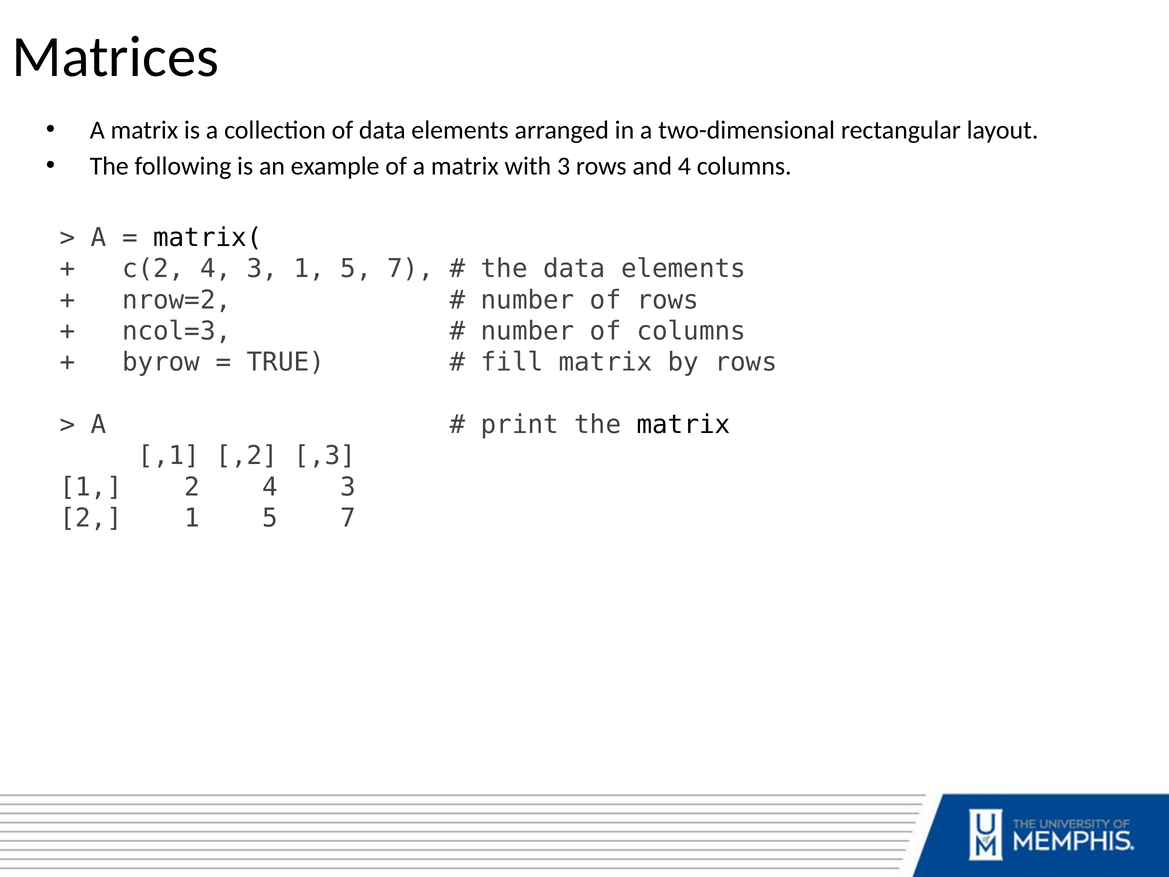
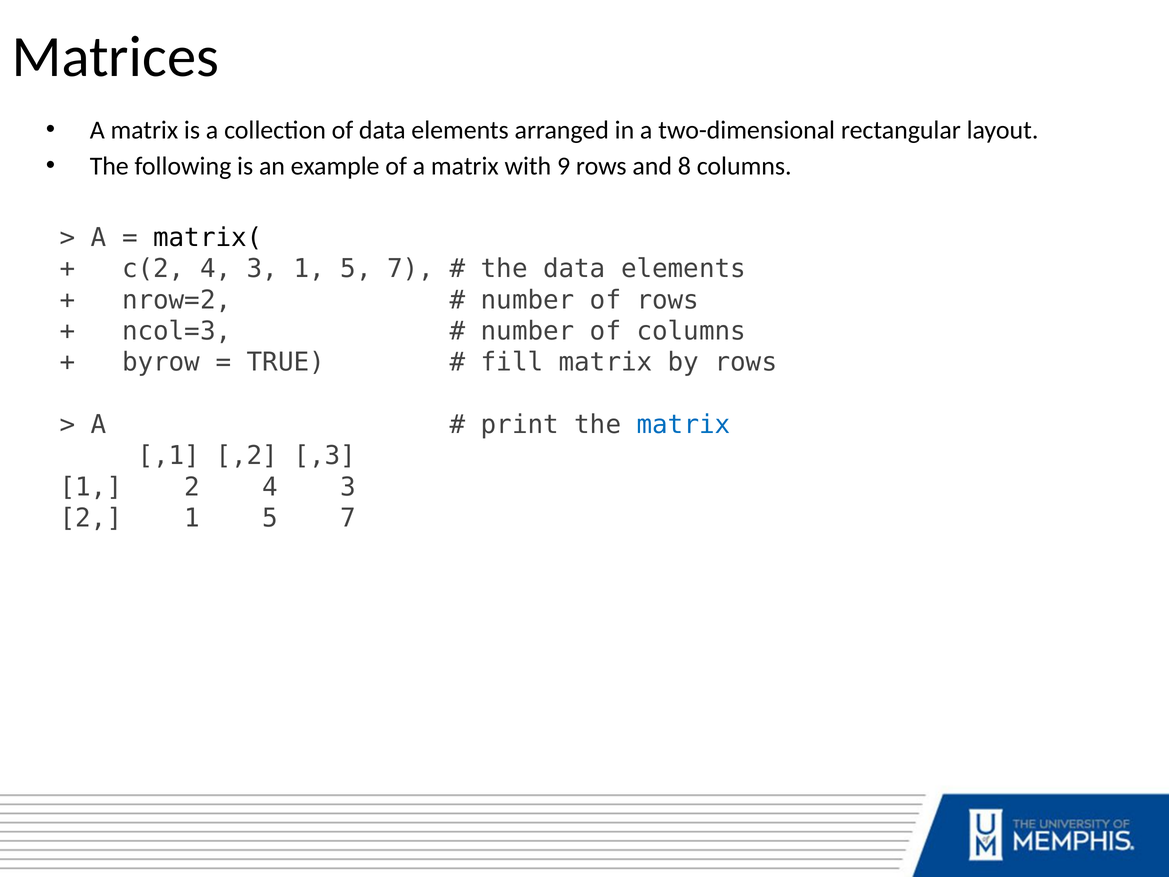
with 3: 3 -> 9 (564, 166)
and 4: 4 -> 8 (684, 166)
matrix colour: black -> blue (684, 425)
